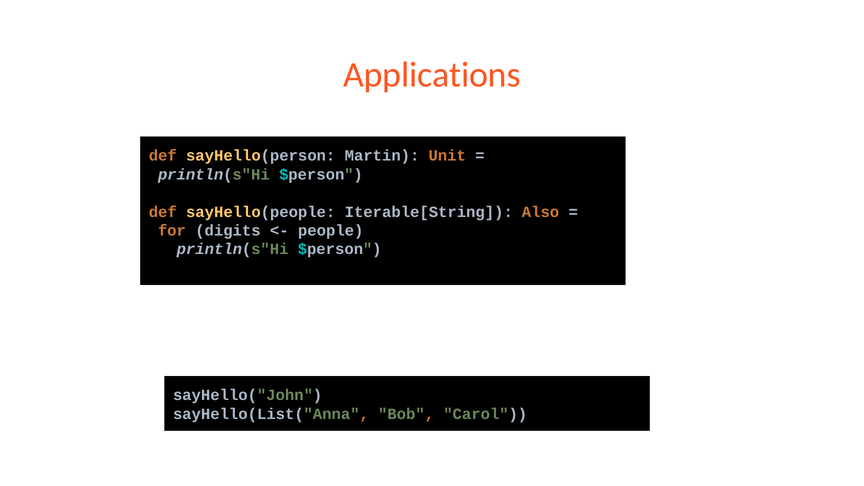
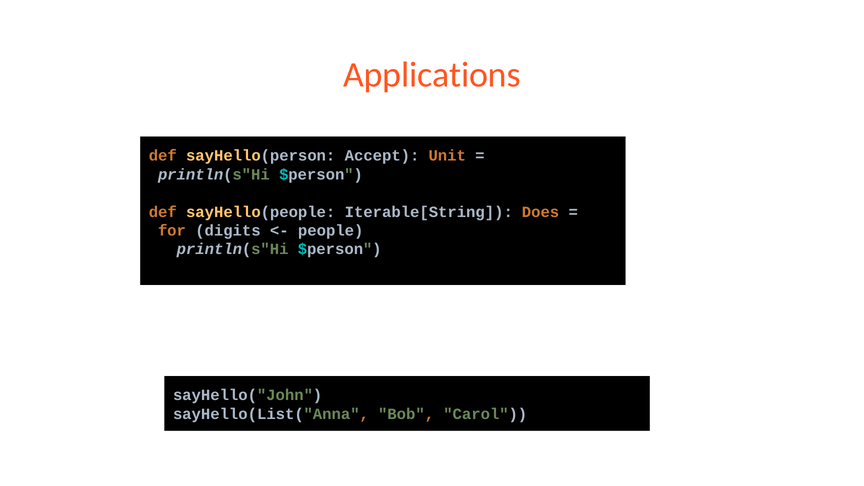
Martin: Martin -> Accept (382, 156)
Also: Also -> Does (541, 212)
